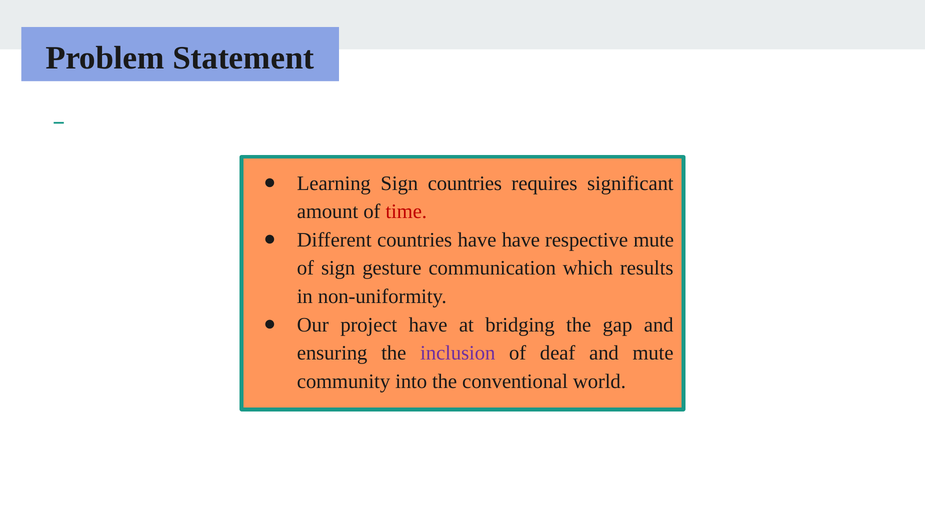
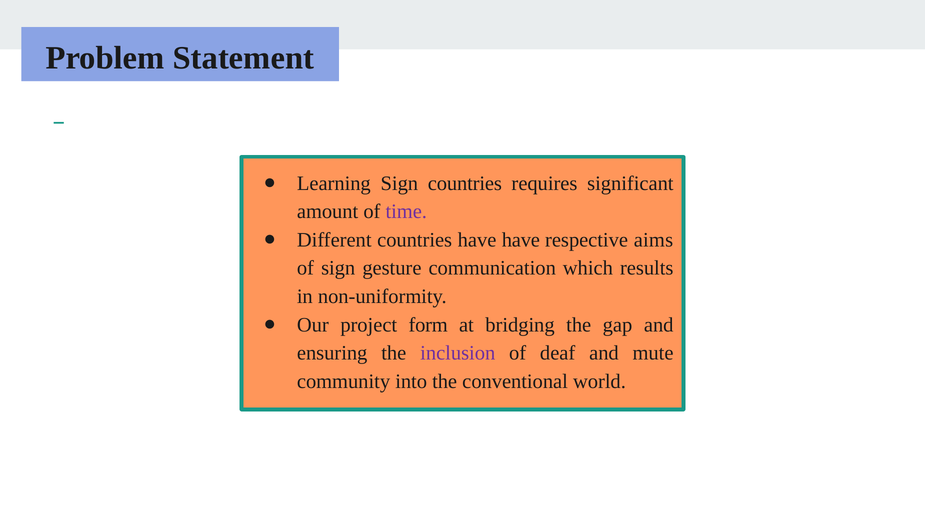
time colour: red -> purple (406, 212)
respective mute: mute -> aims (653, 240)
project have: have -> form (428, 325)
